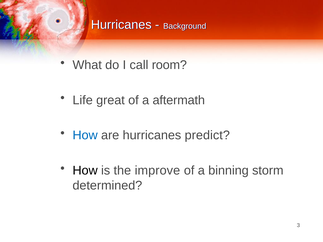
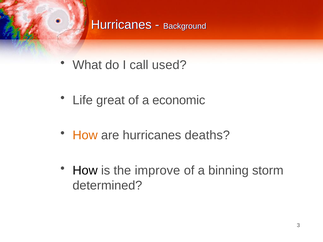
room: room -> used (169, 65)
aftermath: aftermath -> economic (179, 100)
How colour: blue -> orange (85, 135)
predict: predict -> deaths (207, 135)
